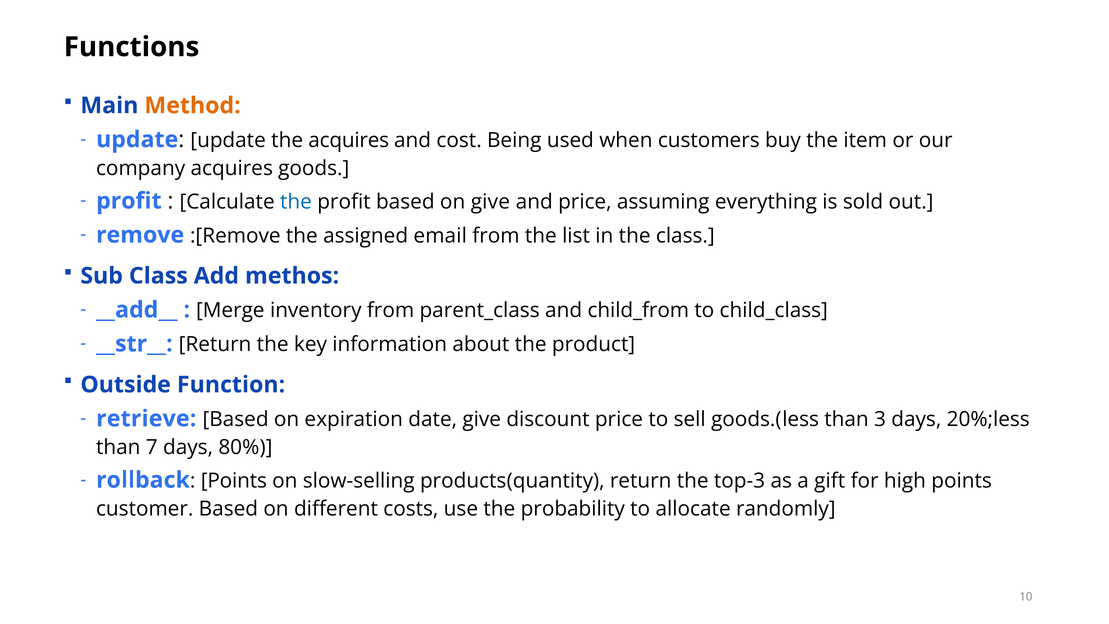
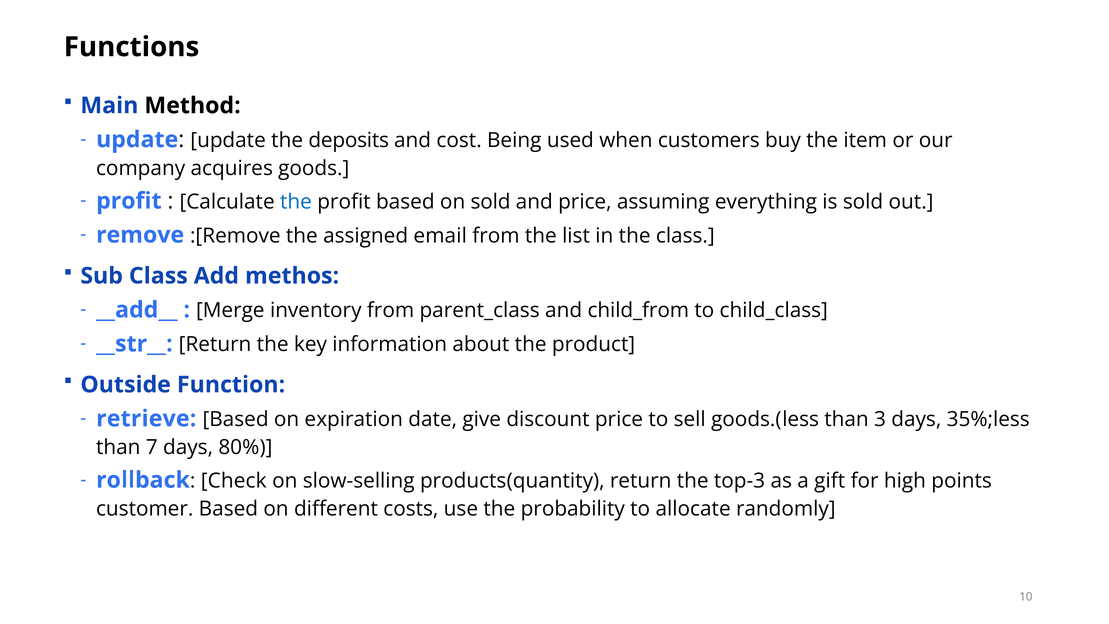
Method colour: orange -> black (193, 106)
the acquires: acquires -> deposits (349, 140)
on give: give -> sold (491, 202)
20%;less: 20%;less -> 35%;less (988, 419)
Points: Points -> Check (234, 481)
